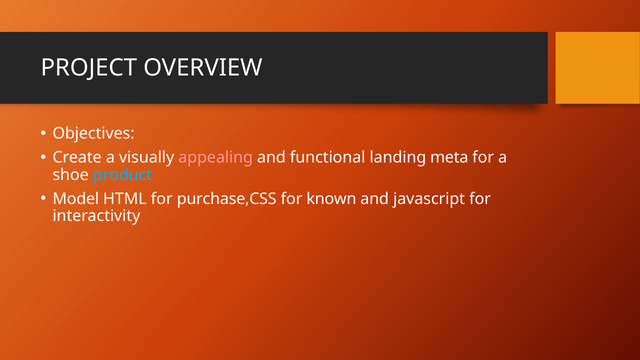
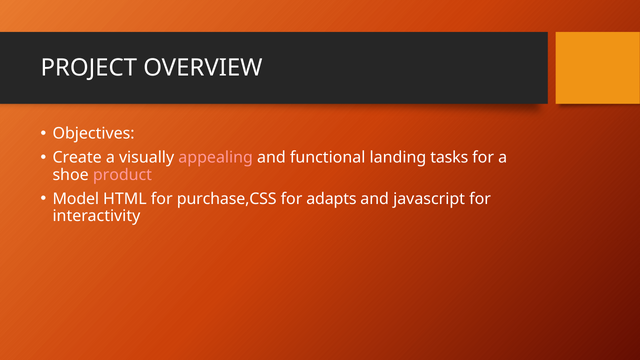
meta: meta -> tasks (449, 158)
product colour: light blue -> pink (122, 175)
known: known -> adapts (331, 199)
